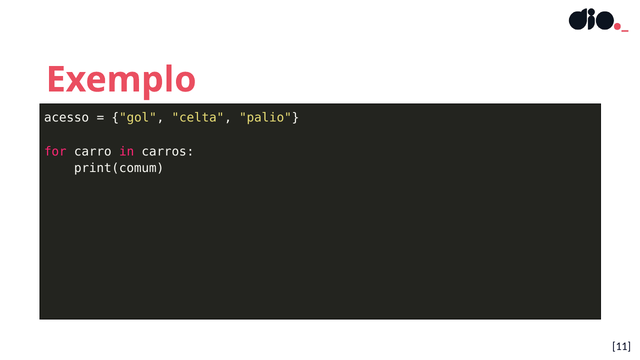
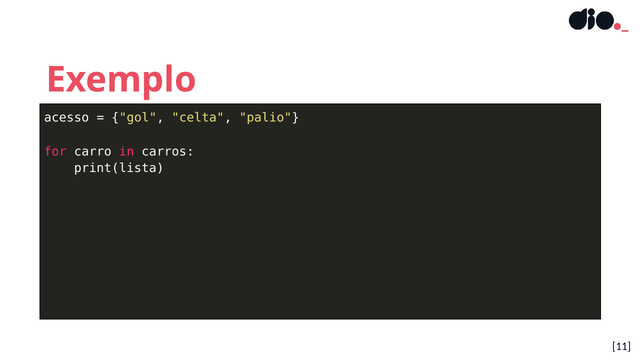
print(comum: print(comum -> print(lista (119, 168)
